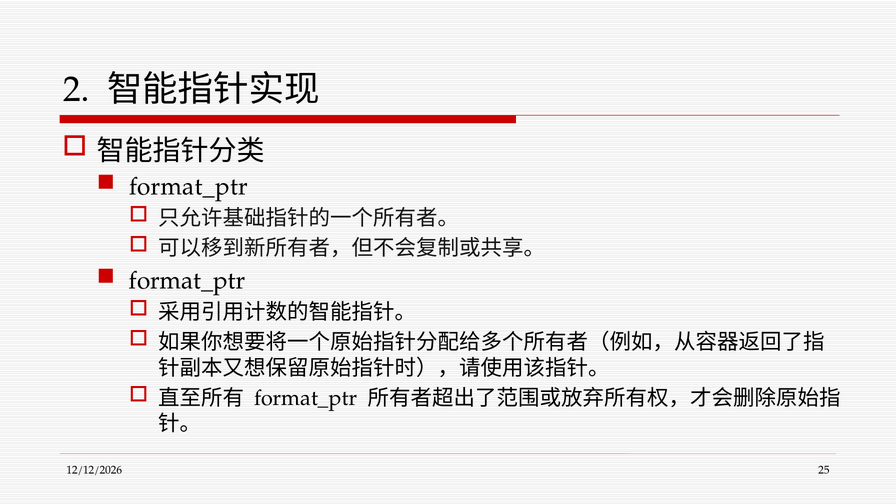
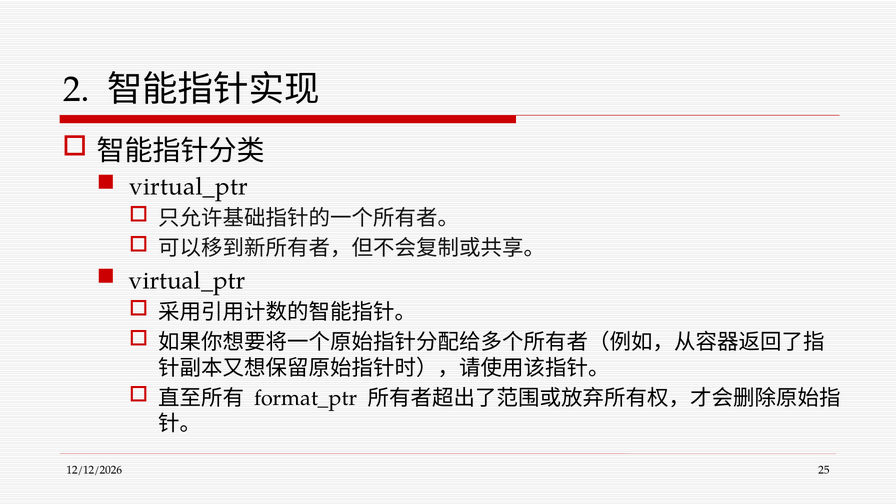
format_ptr: format_ptr -> virtual_ptr (189, 187)
format_ptr: format_ptr -> virtual_ptr (187, 281)
